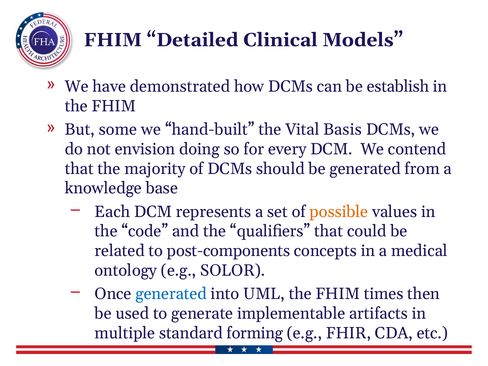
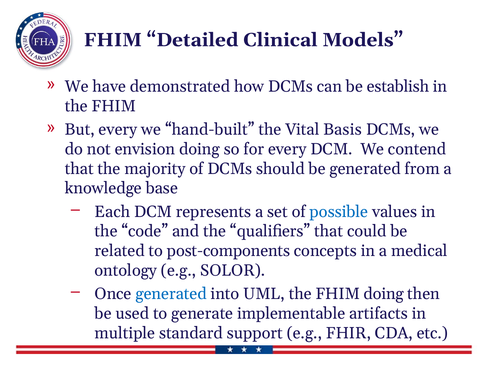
But some: some -> every (118, 130)
possible colour: orange -> blue (339, 212)
FHIM times: times -> doing (384, 294)
forming: forming -> support (255, 333)
